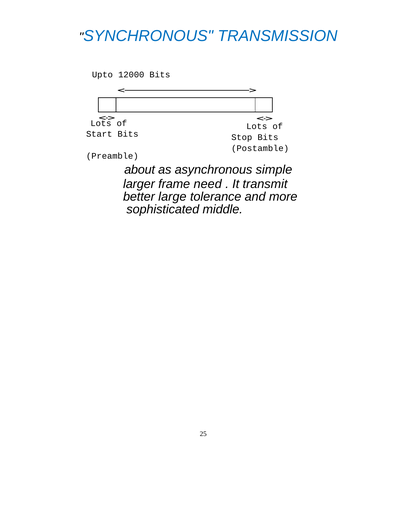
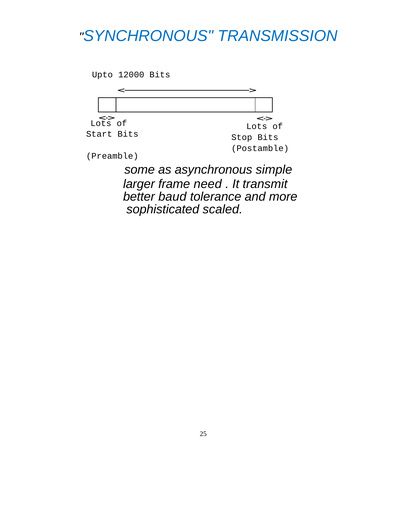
about: about -> some (140, 170)
large: large -> baud (172, 197)
middle: middle -> scaled (223, 209)
